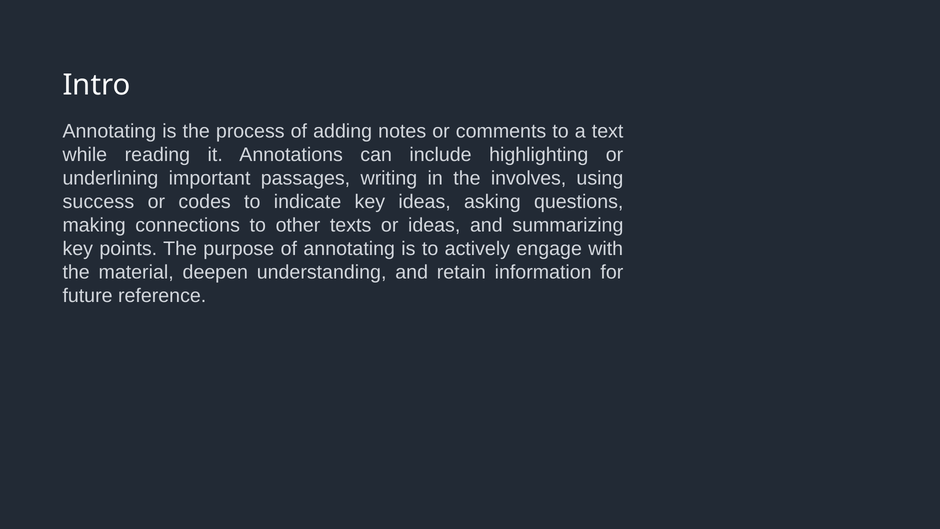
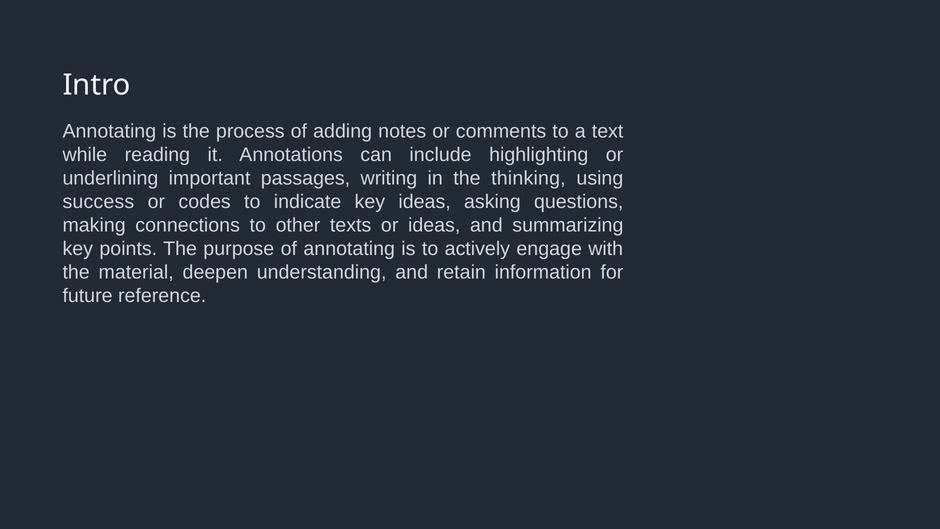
involves: involves -> thinking (528, 178)
